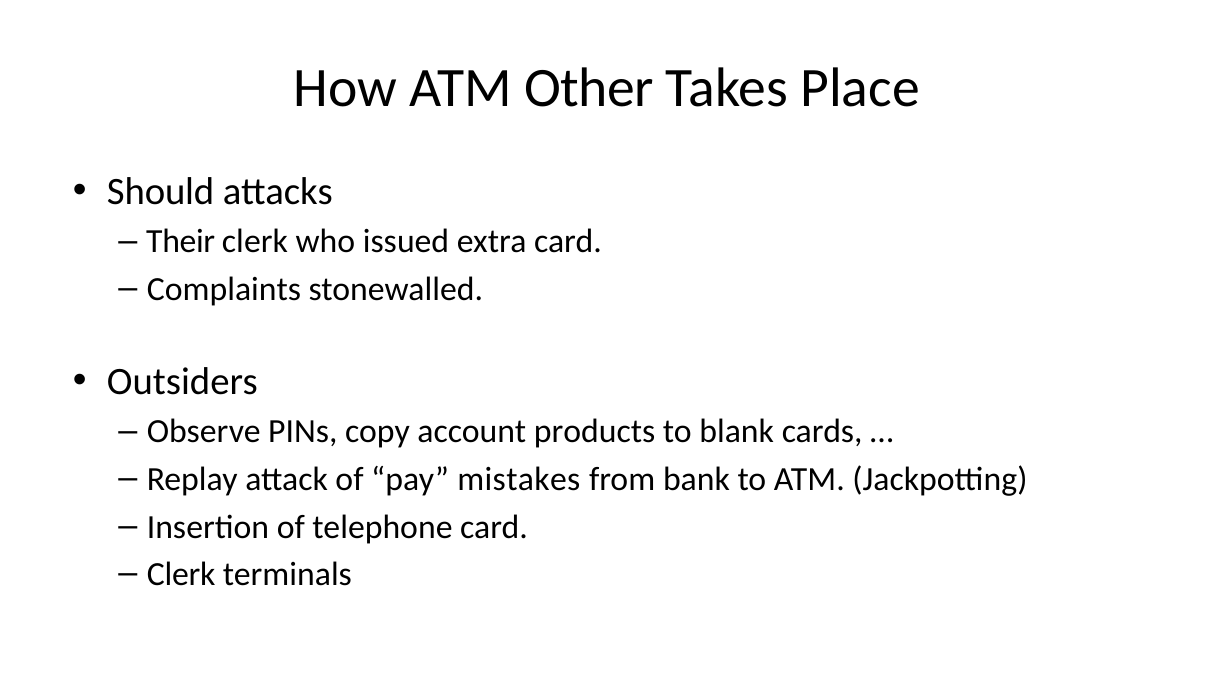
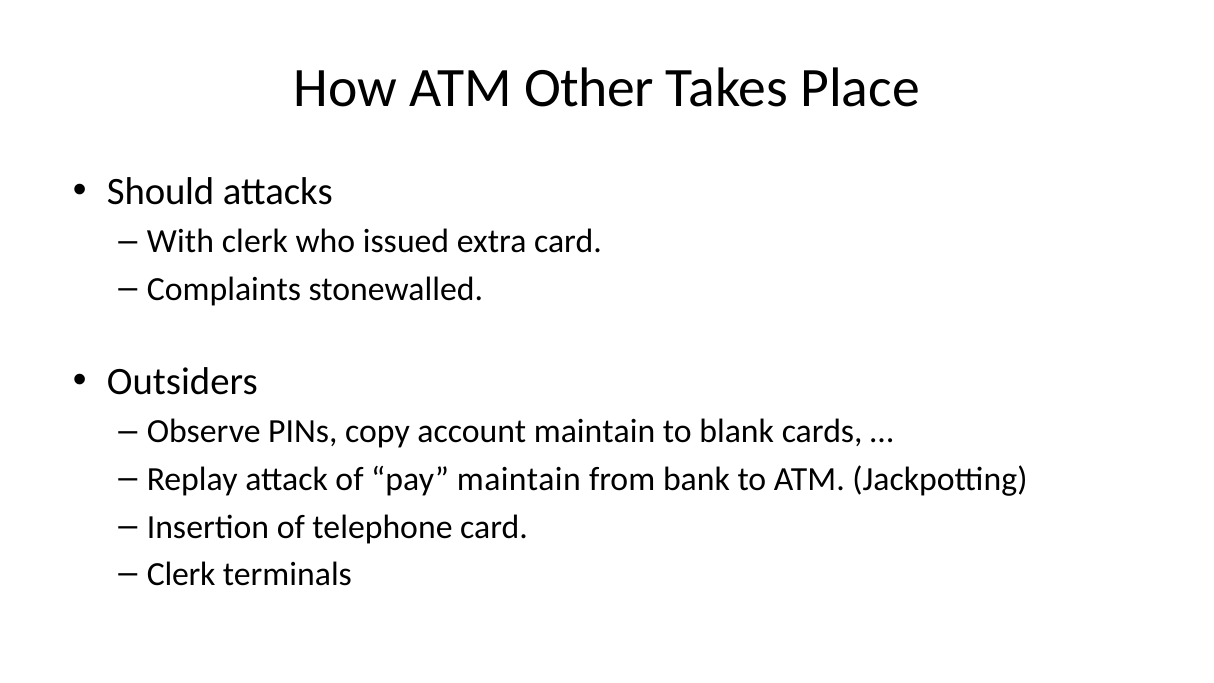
Their: Their -> With (180, 242)
account products: products -> maintain (595, 432)
pay mistakes: mistakes -> maintain (519, 479)
